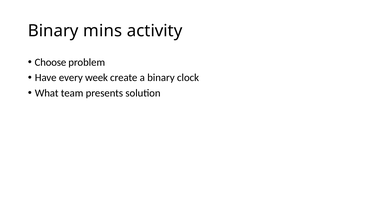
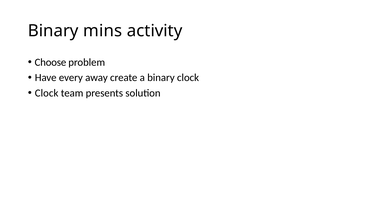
week: week -> away (96, 77)
What: What -> Clock (47, 93)
